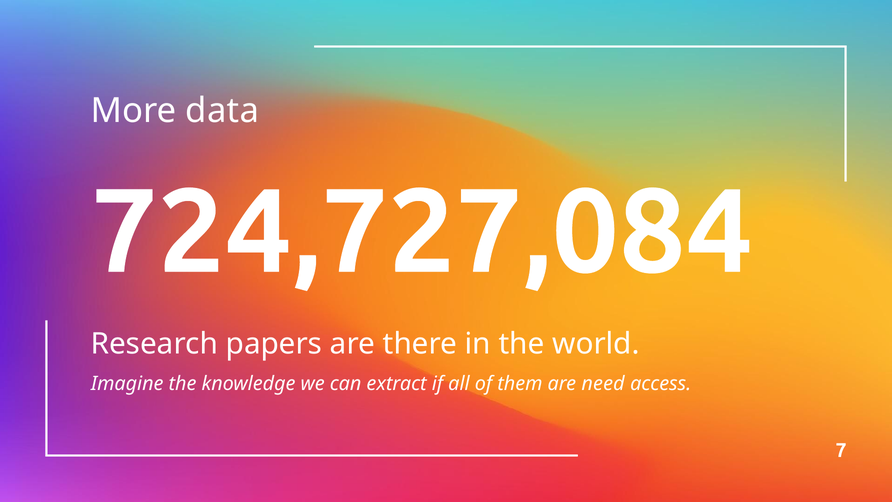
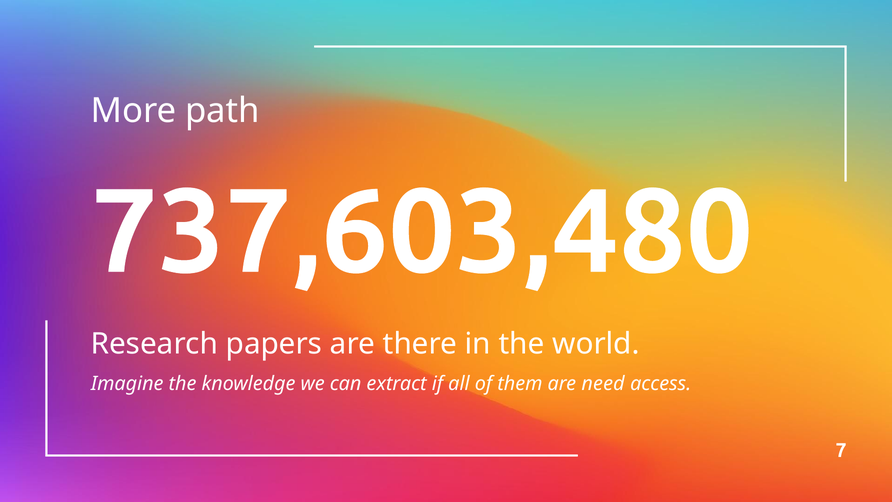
data: data -> path (223, 111)
724,727,084: 724,727,084 -> 737,603,480 (422, 232)
